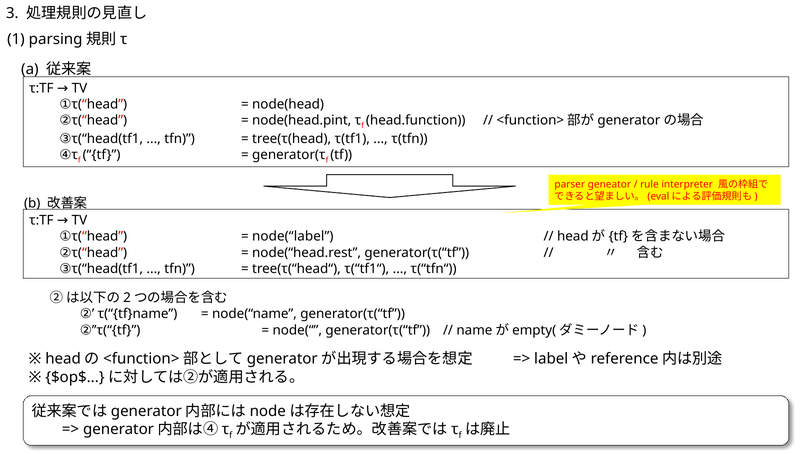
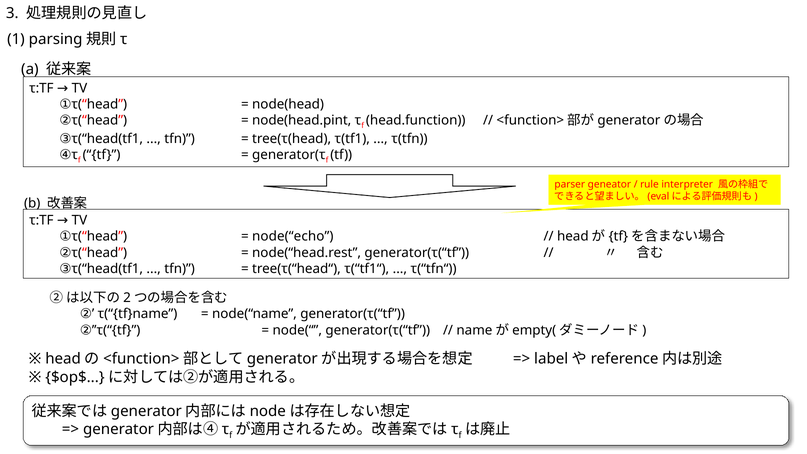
node(“label: node(“label -> node(“echo (293, 236)
